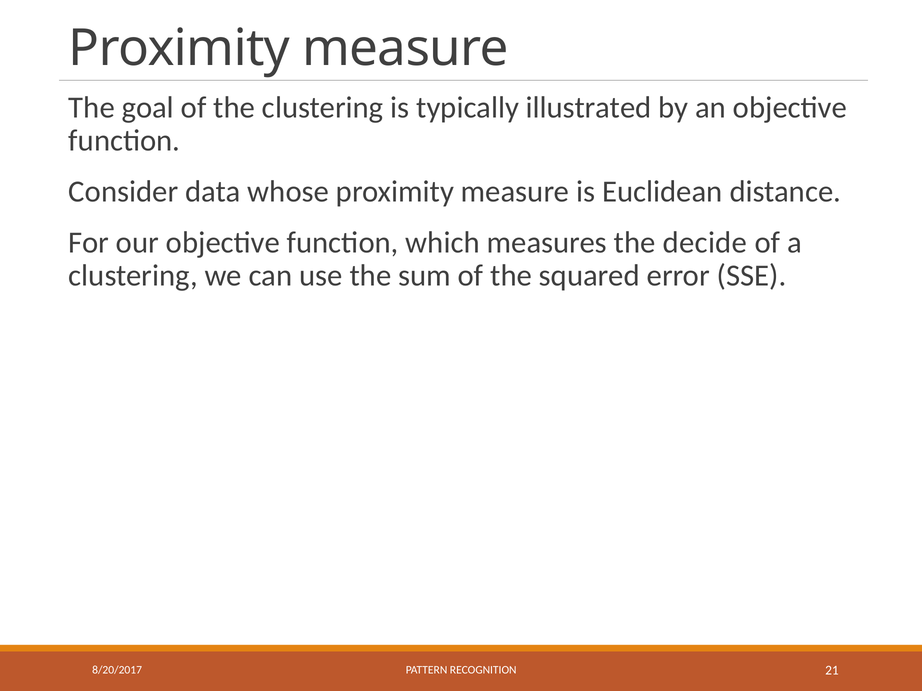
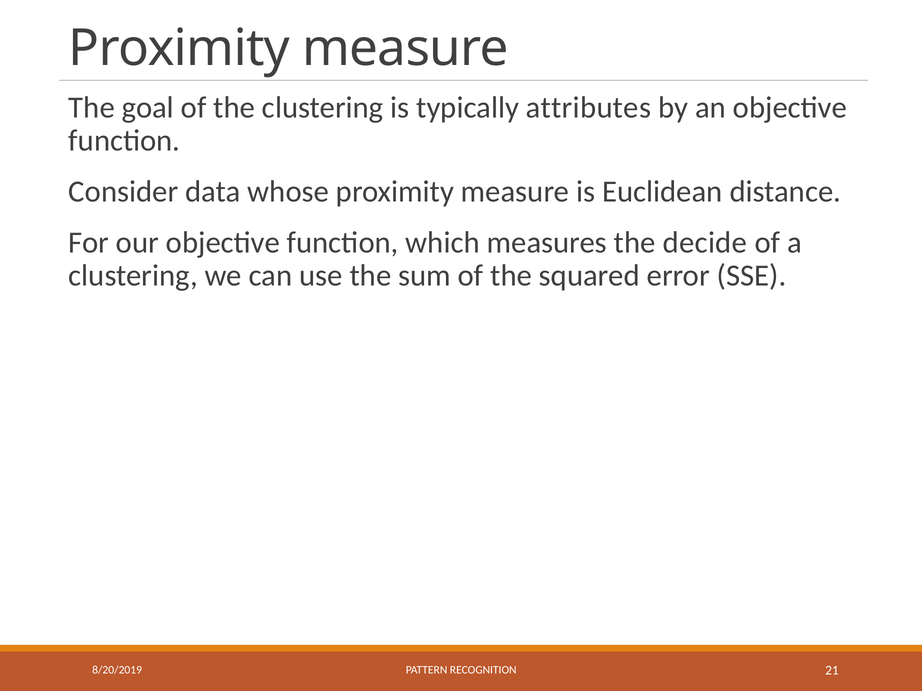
illustrated: illustrated -> attributes (588, 107)
8/20/2017: 8/20/2017 -> 8/20/2019 (117, 671)
